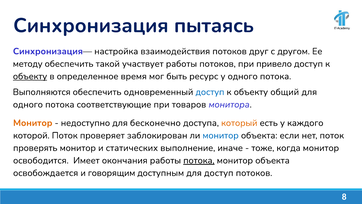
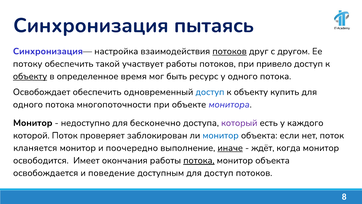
потоков underline: none -> present (230, 51)
методу: методу -> потоку (28, 64)
Выполняются: Выполняются -> Освобождает (42, 92)
общий: общий -> купить (285, 92)
соответствующие: соответствующие -> многопоточности (114, 104)
товаров: товаров -> объекте (189, 104)
Монитор colour: orange -> black (33, 123)
который colour: orange -> purple (239, 123)
проверять: проверять -> кланяется (35, 148)
статических: статических -> поочередно (132, 148)
иначе underline: none -> present (230, 148)
тоже: тоже -> ждёт (263, 148)
говорящим: говорящим -> поведение (111, 173)
